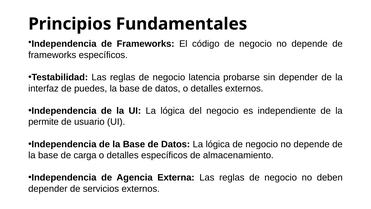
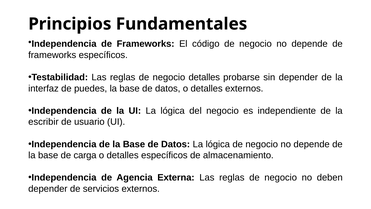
negocio latencia: latencia -> detalles (204, 77)
permite: permite -> escribir (43, 122)
